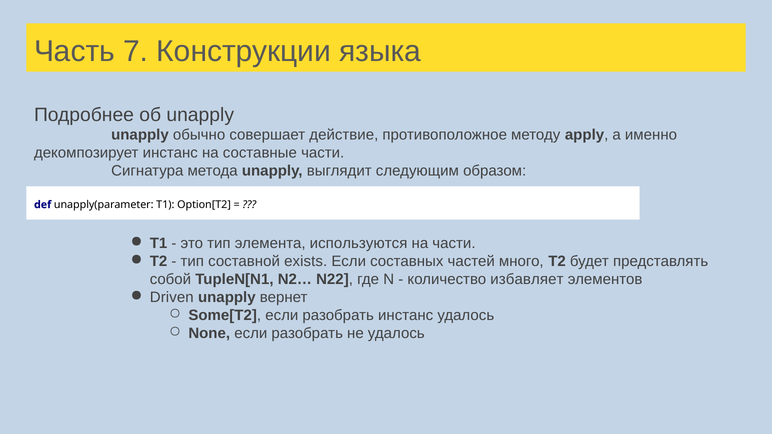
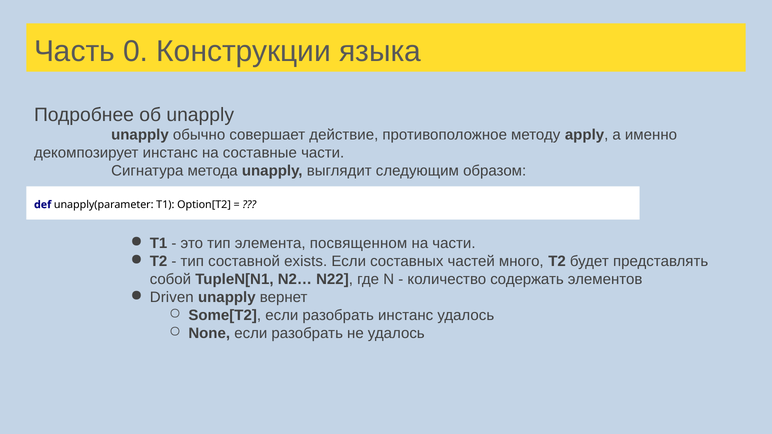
7: 7 -> 0 (136, 51)
используются: используются -> посвященном (359, 243)
избавляет: избавляет -> содержать (527, 279)
